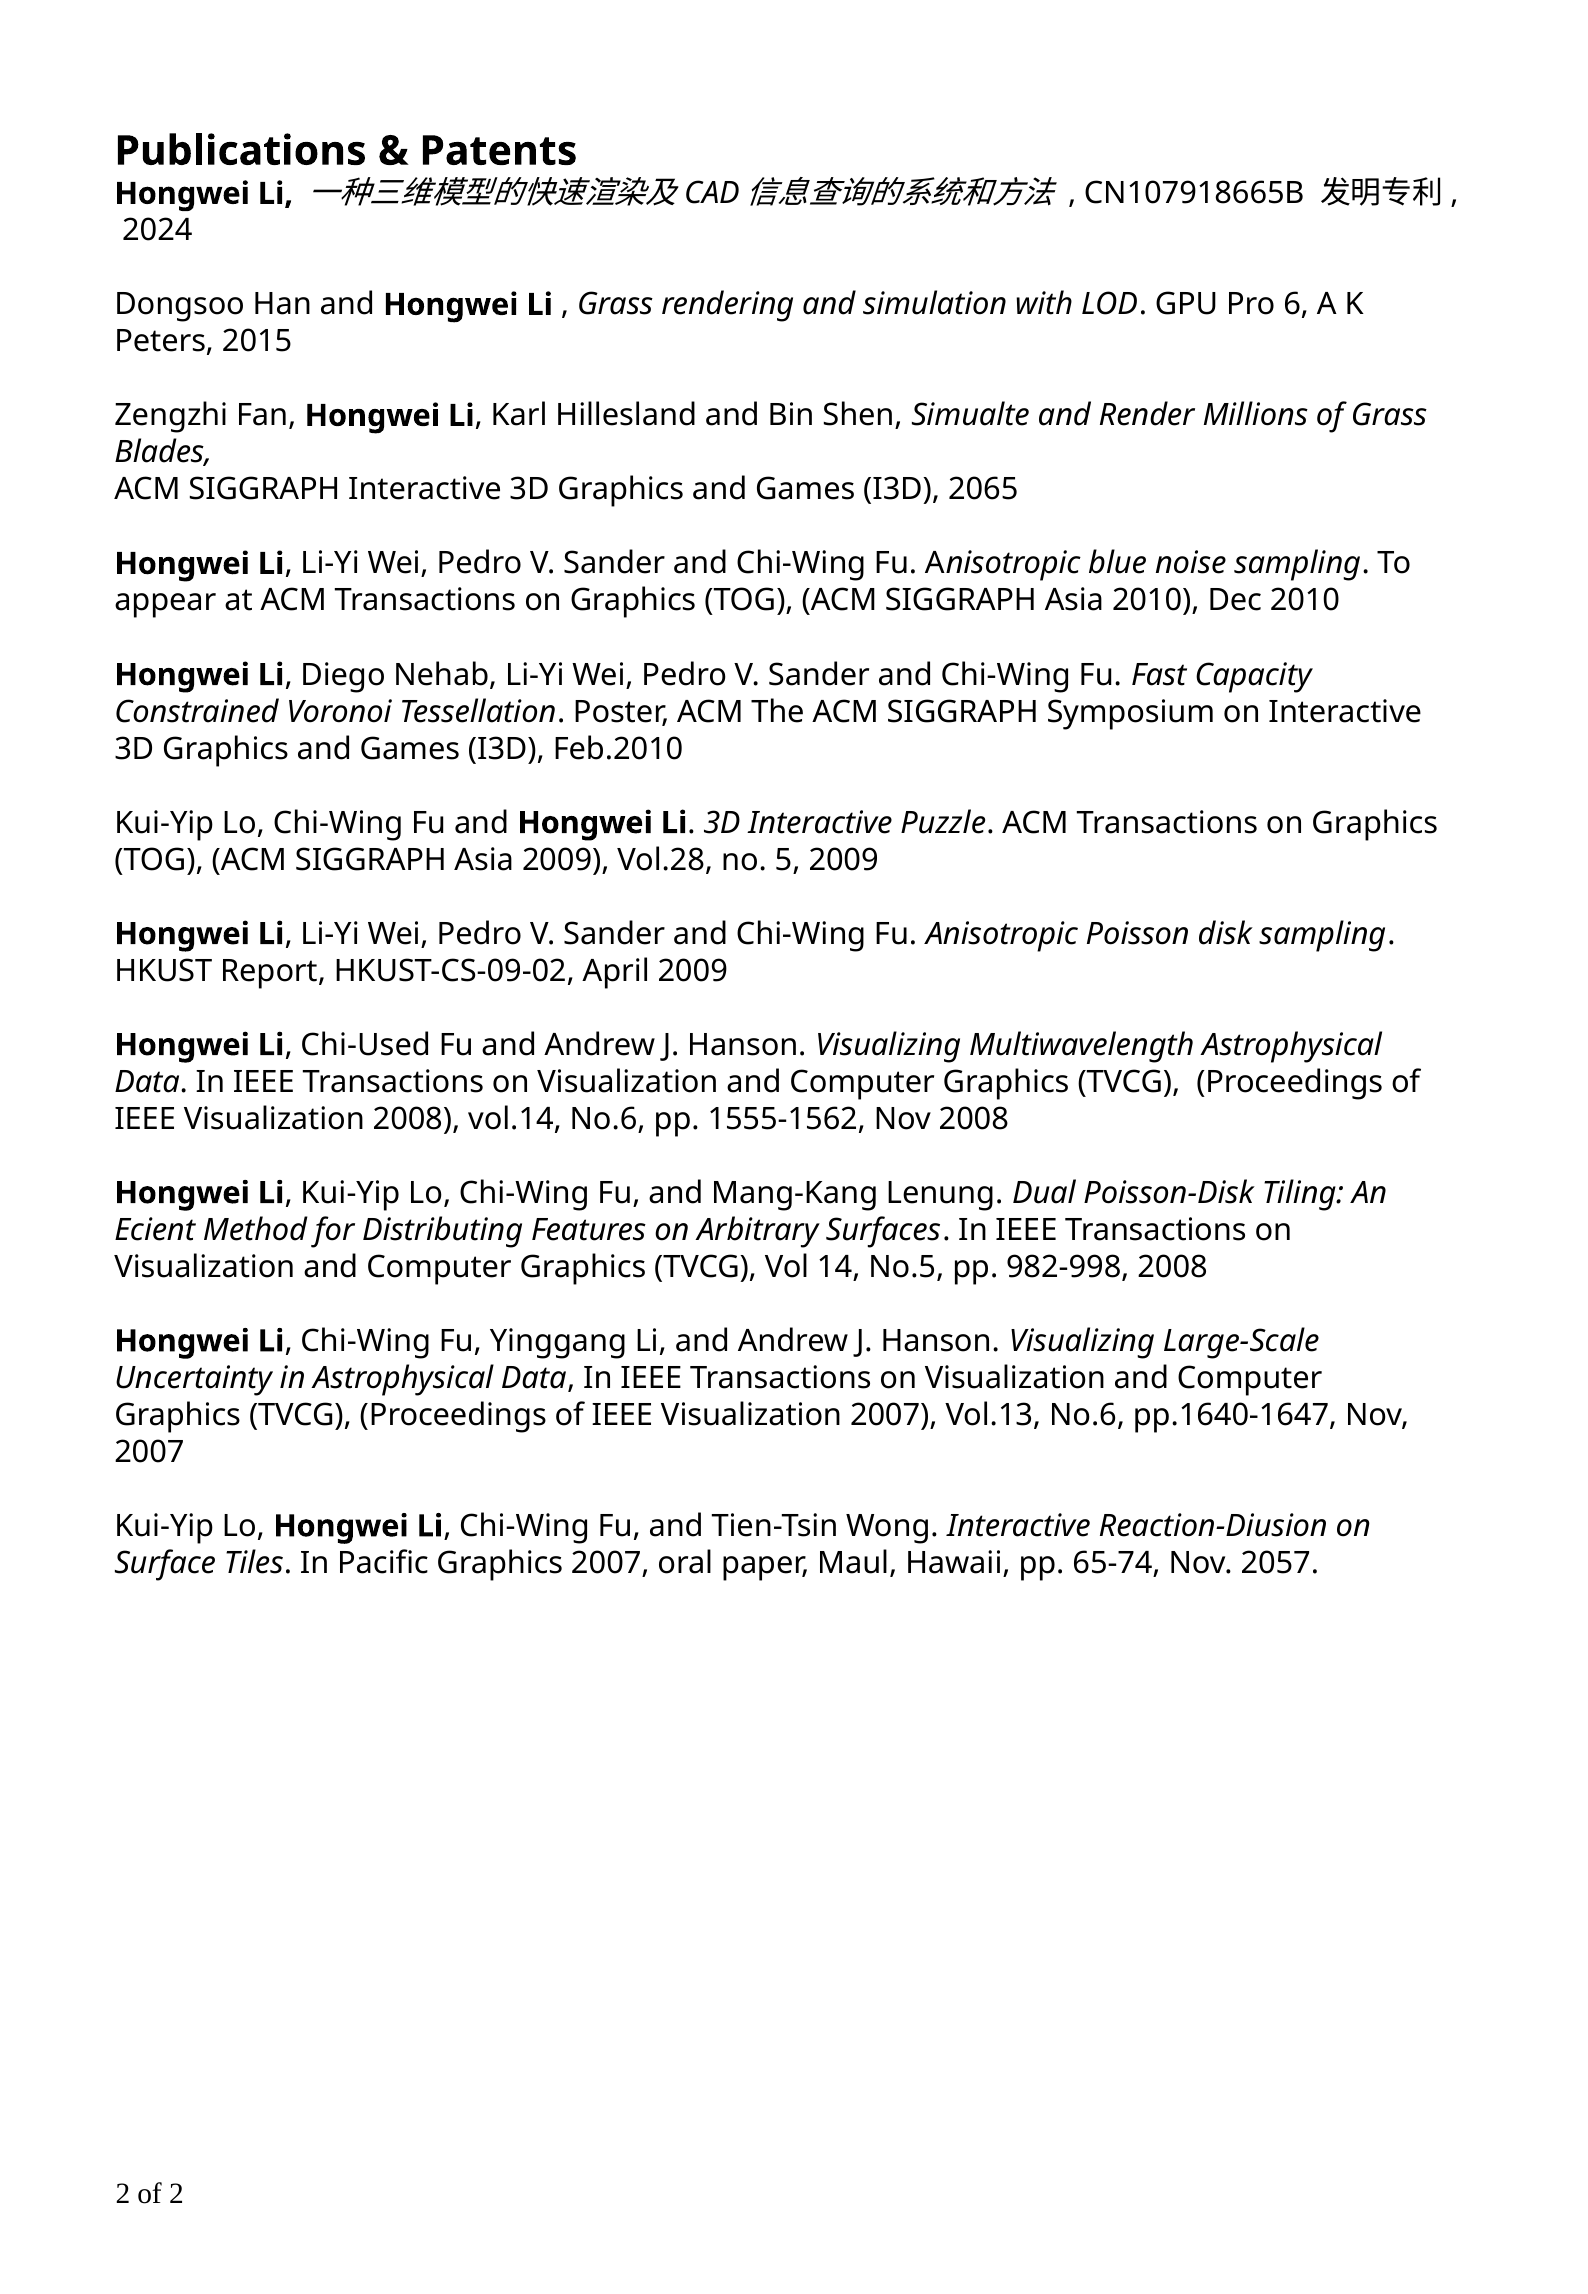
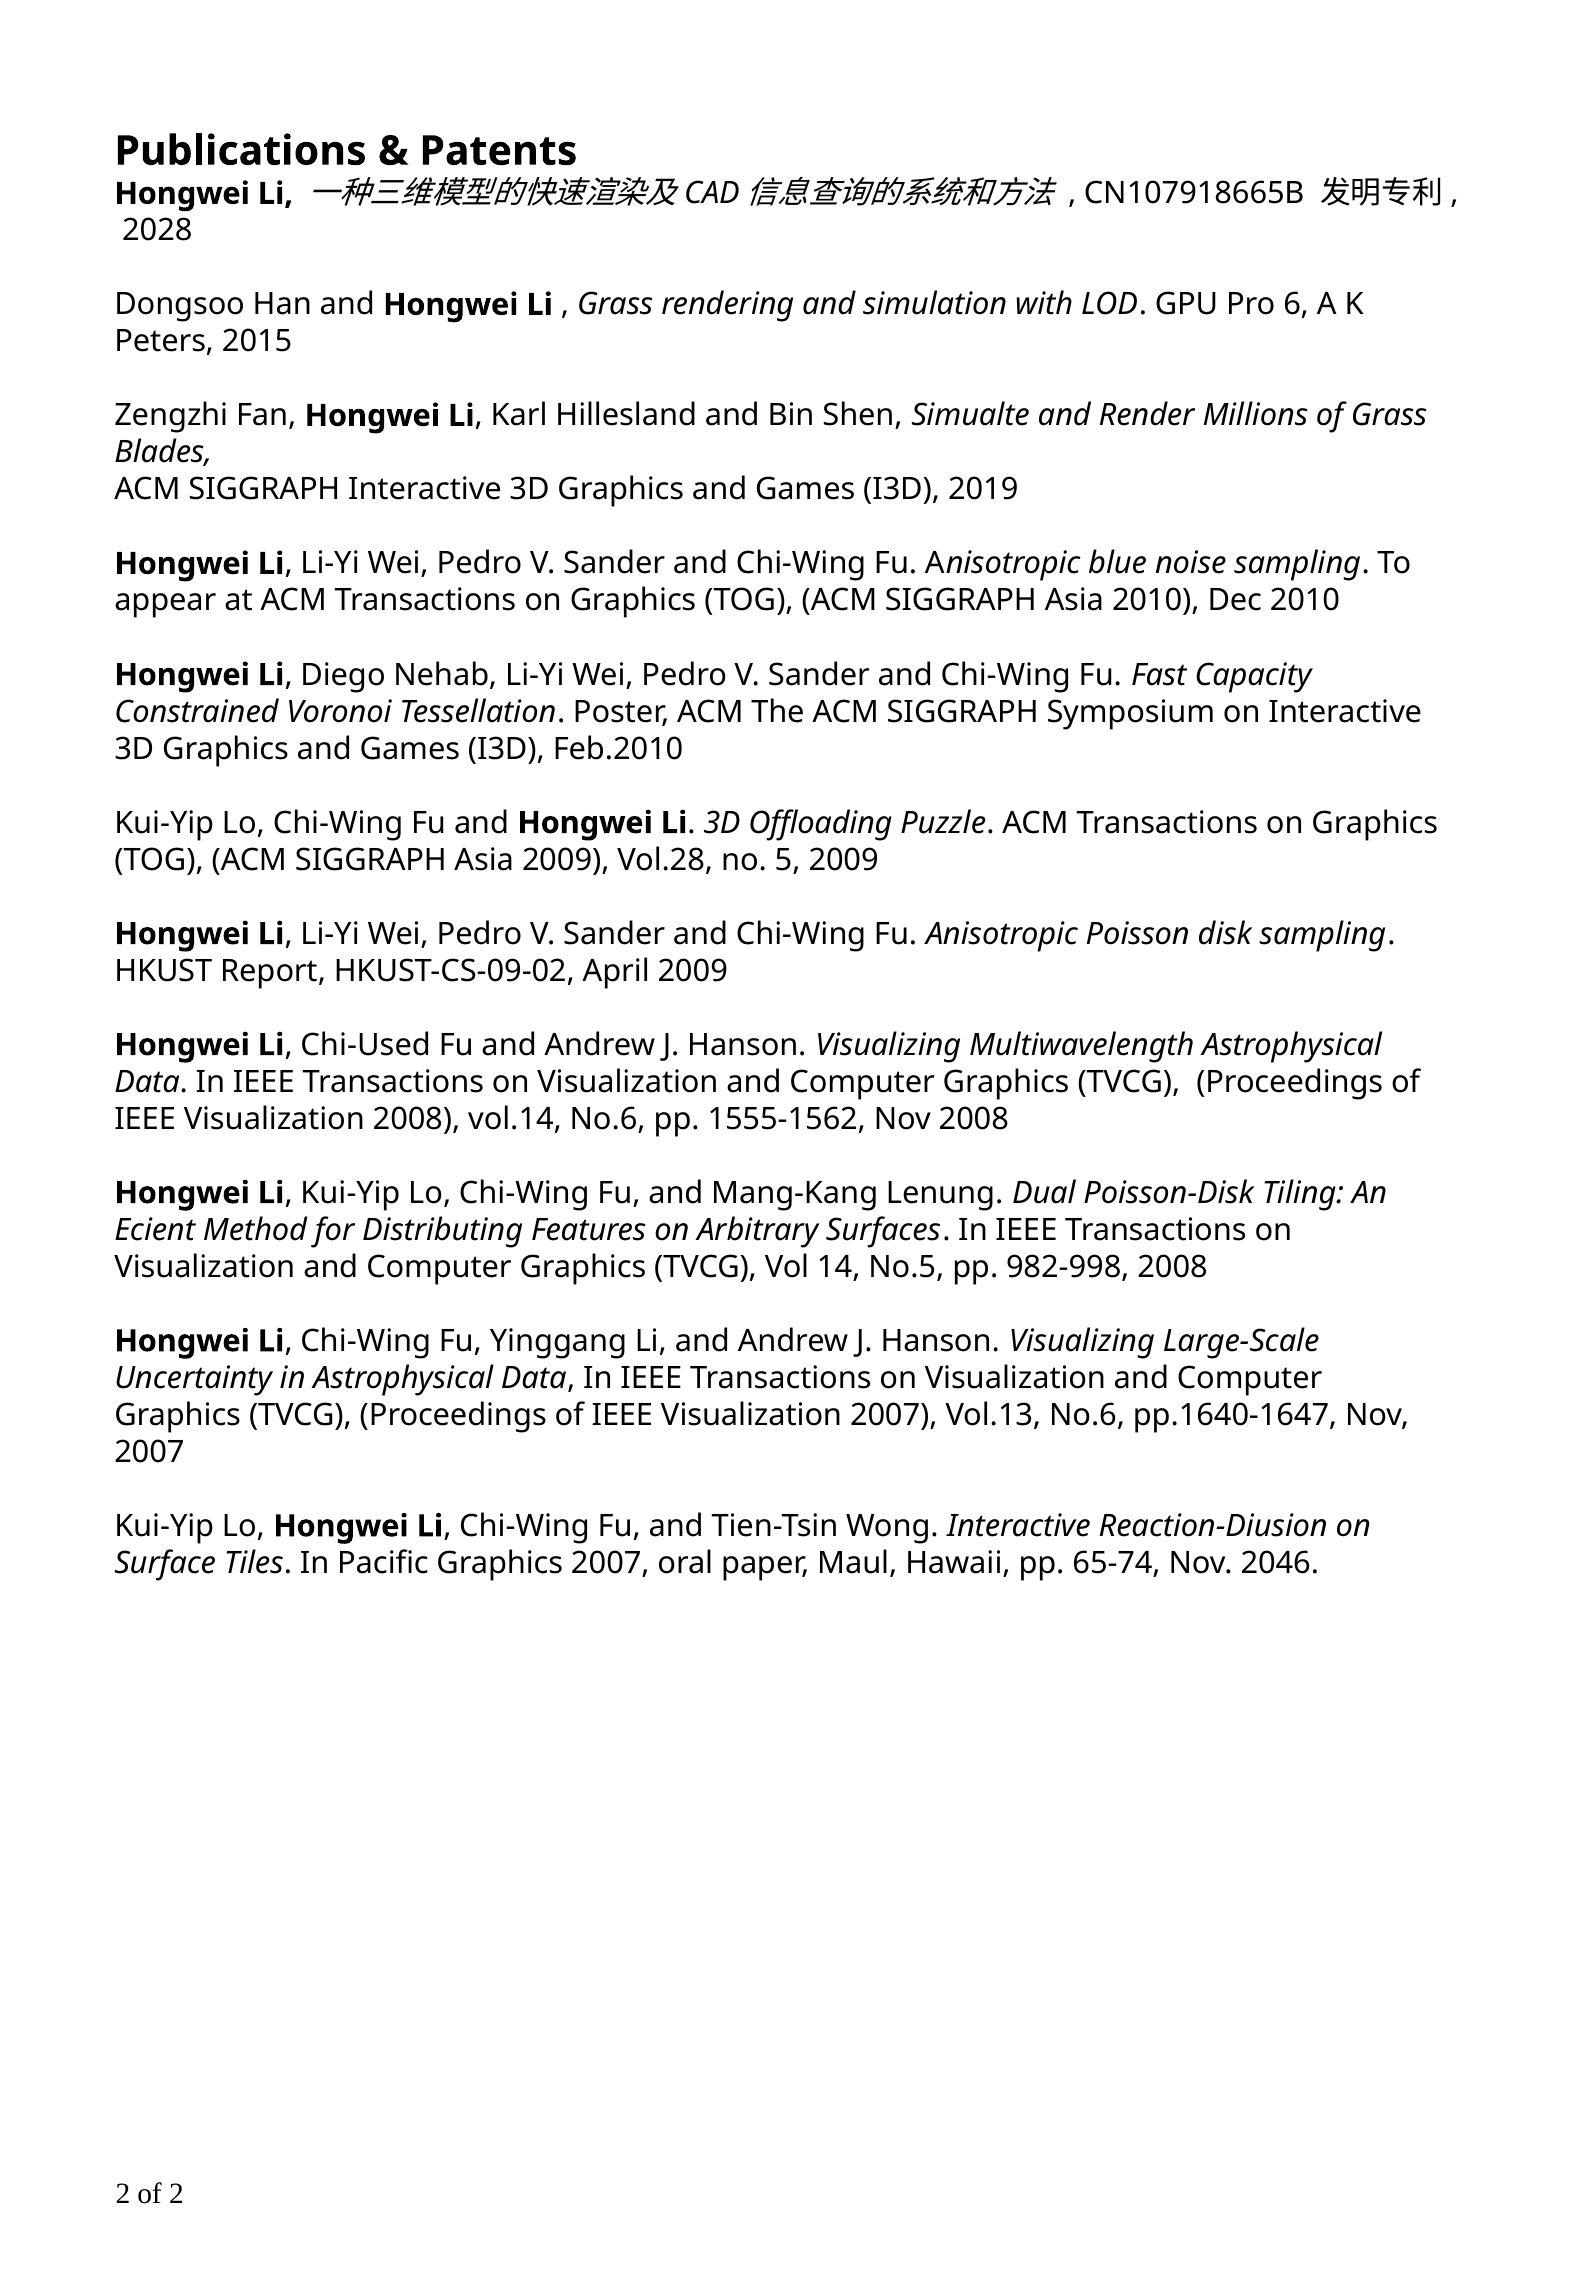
2024: 2024 -> 2028 (157, 231)
2065: 2065 -> 2019 (983, 490)
3D Interactive: Interactive -> Offloading (821, 823)
2057: 2057 -> 2046 (1280, 1563)
